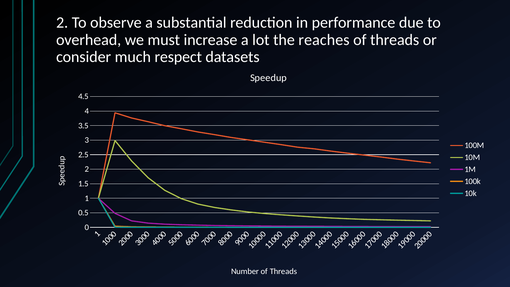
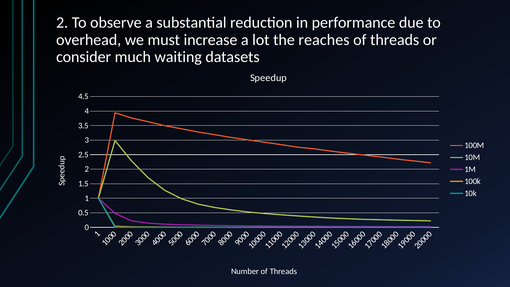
respect: respect -> waiting (178, 57)
